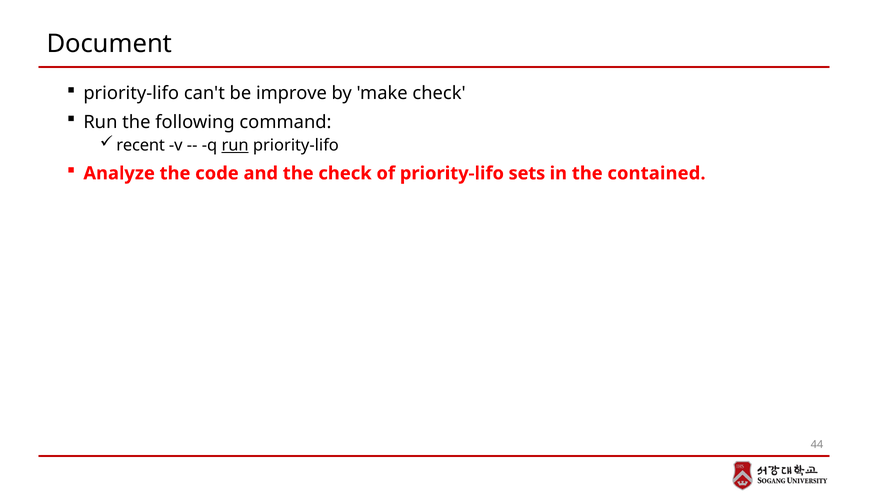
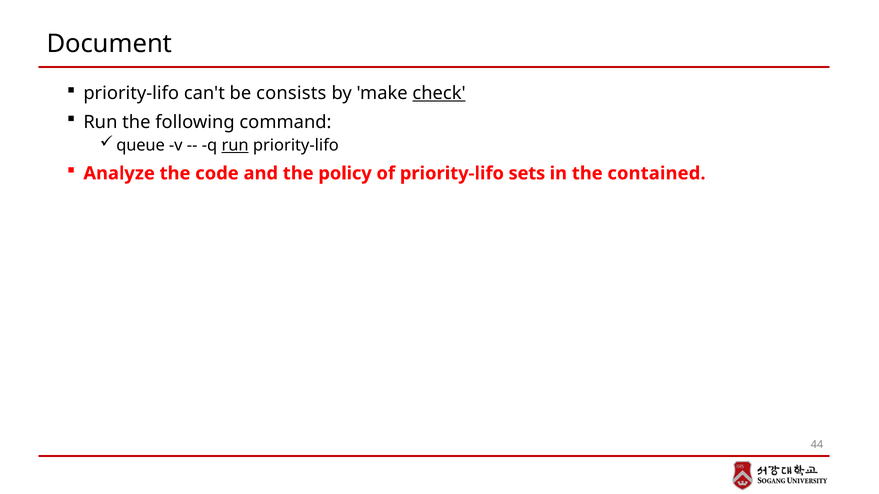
improve: improve -> consists (291, 93)
check underline: none -> present (439, 93)
recent: recent -> queue (141, 146)
the check: check -> policy (345, 173)
